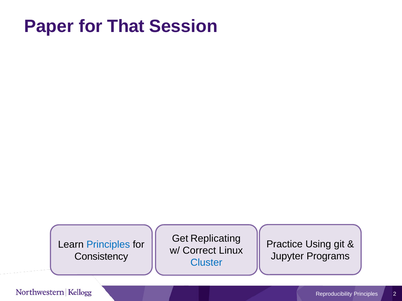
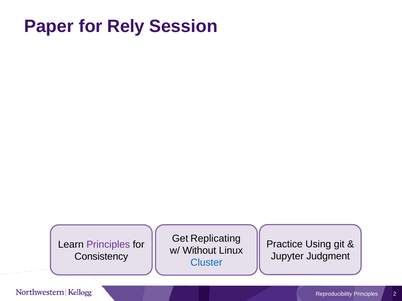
That: That -> Rely (126, 26)
Principles colour: blue -> purple (108, 245)
Correct: Correct -> Without (199, 251)
Programs: Programs -> Judgment (328, 257)
